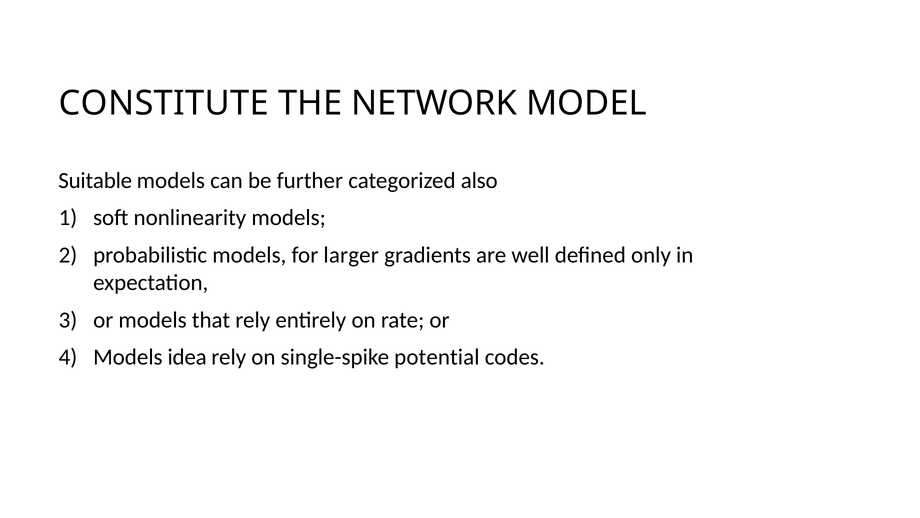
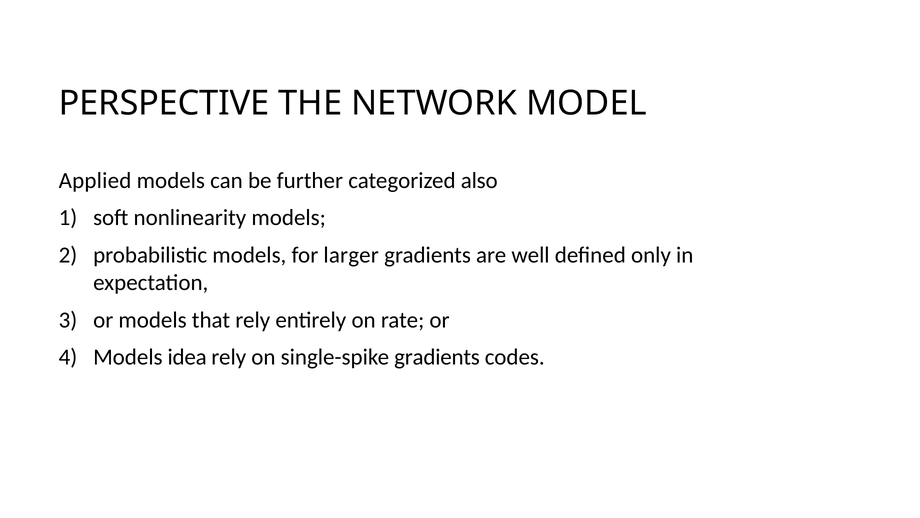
CONSTITUTE: CONSTITUTE -> PERSPECTIVE (164, 103)
Suitable: Suitable -> Applied (95, 180)
single-spike potential: potential -> gradients (437, 357)
